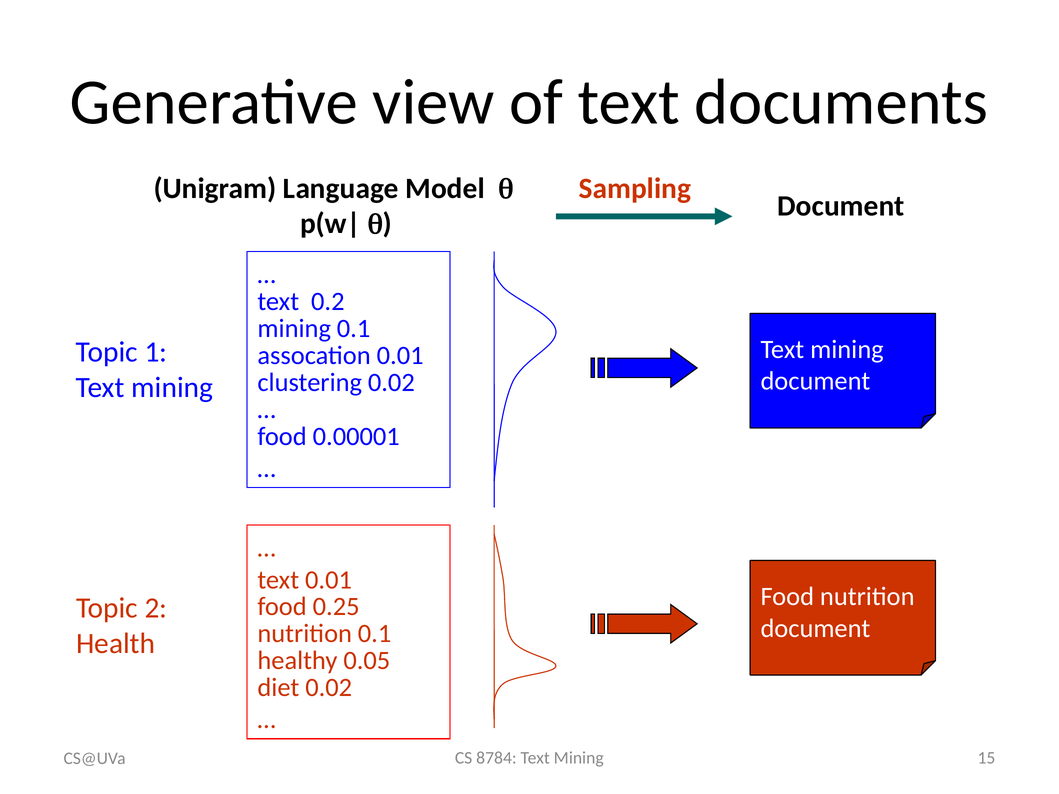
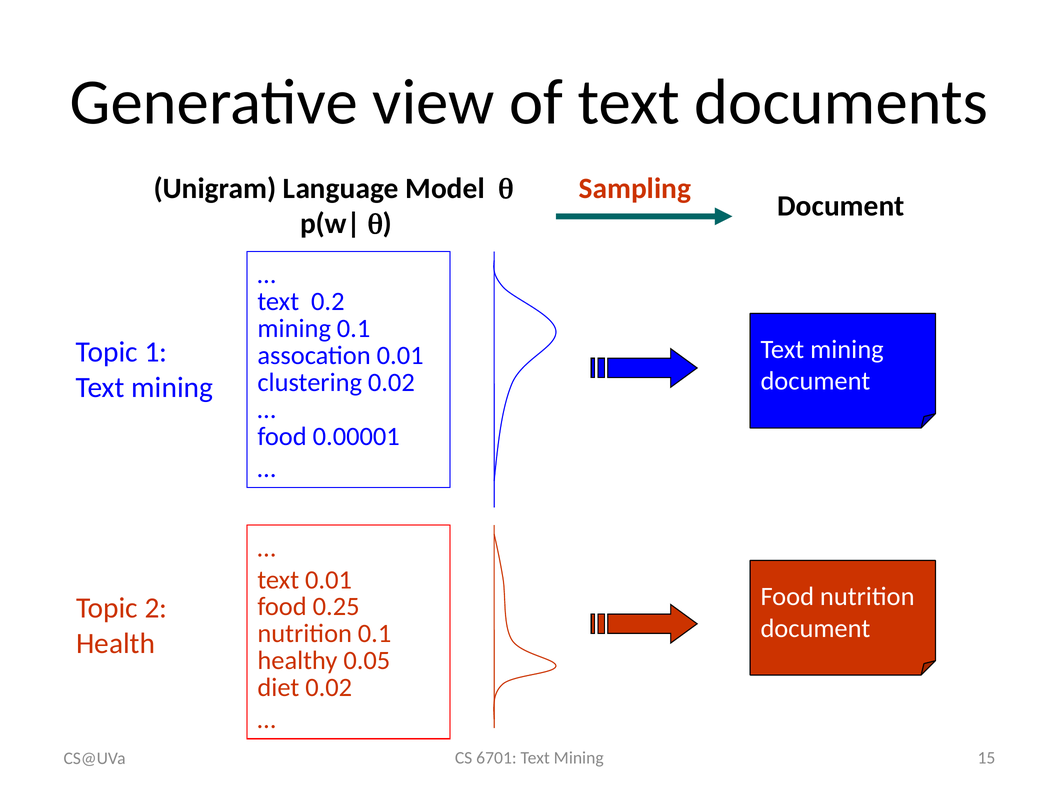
8784: 8784 -> 6701 (496, 758)
